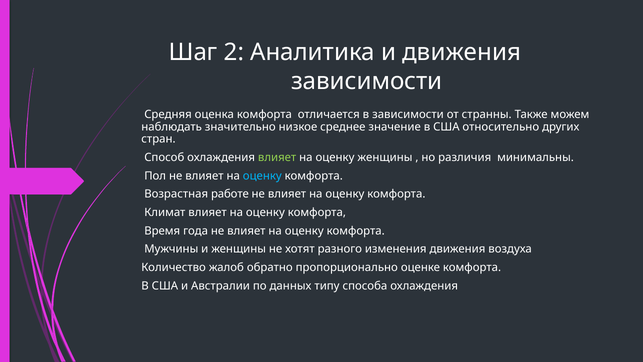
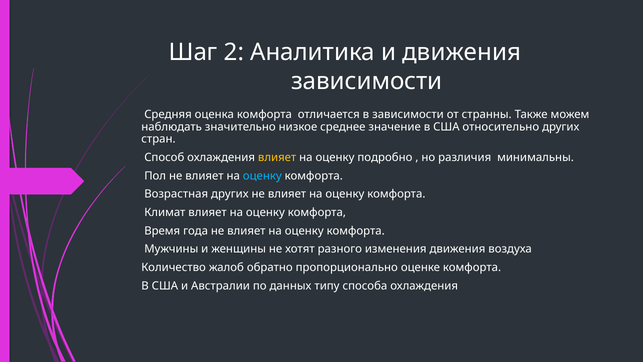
влияет colour: light green -> yellow (277, 157)
оценку женщины: женщины -> подробно (385, 157)
Возрастная работе: работе -> других (230, 194)
